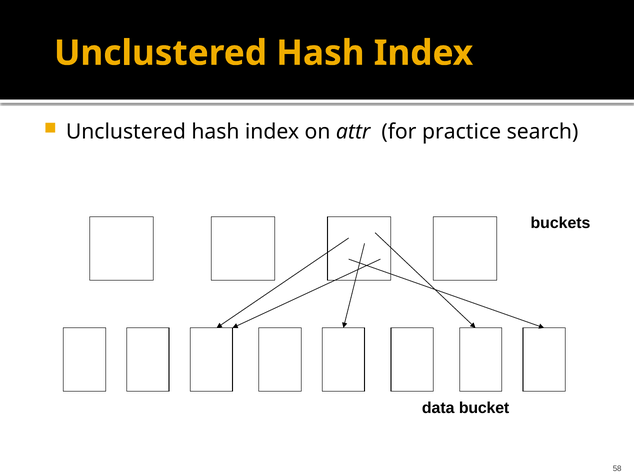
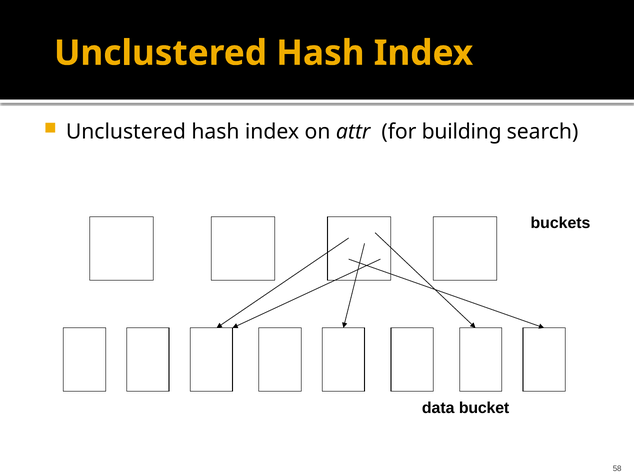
practice: practice -> building (462, 131)
